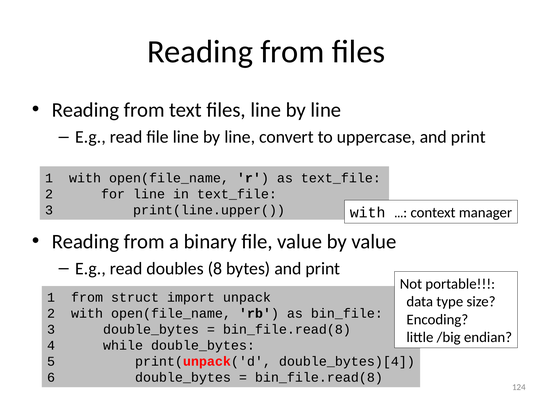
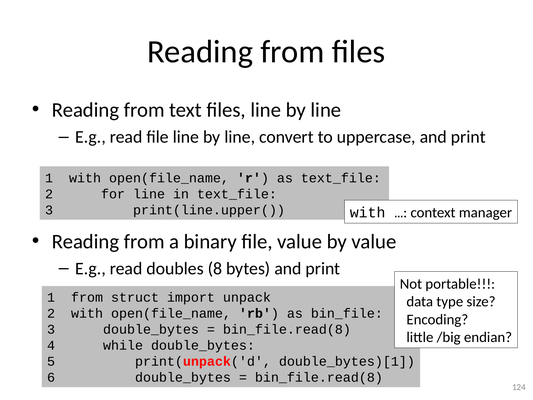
double_bytes)[4: double_bytes)[4 -> double_bytes)[1 (347, 361)
